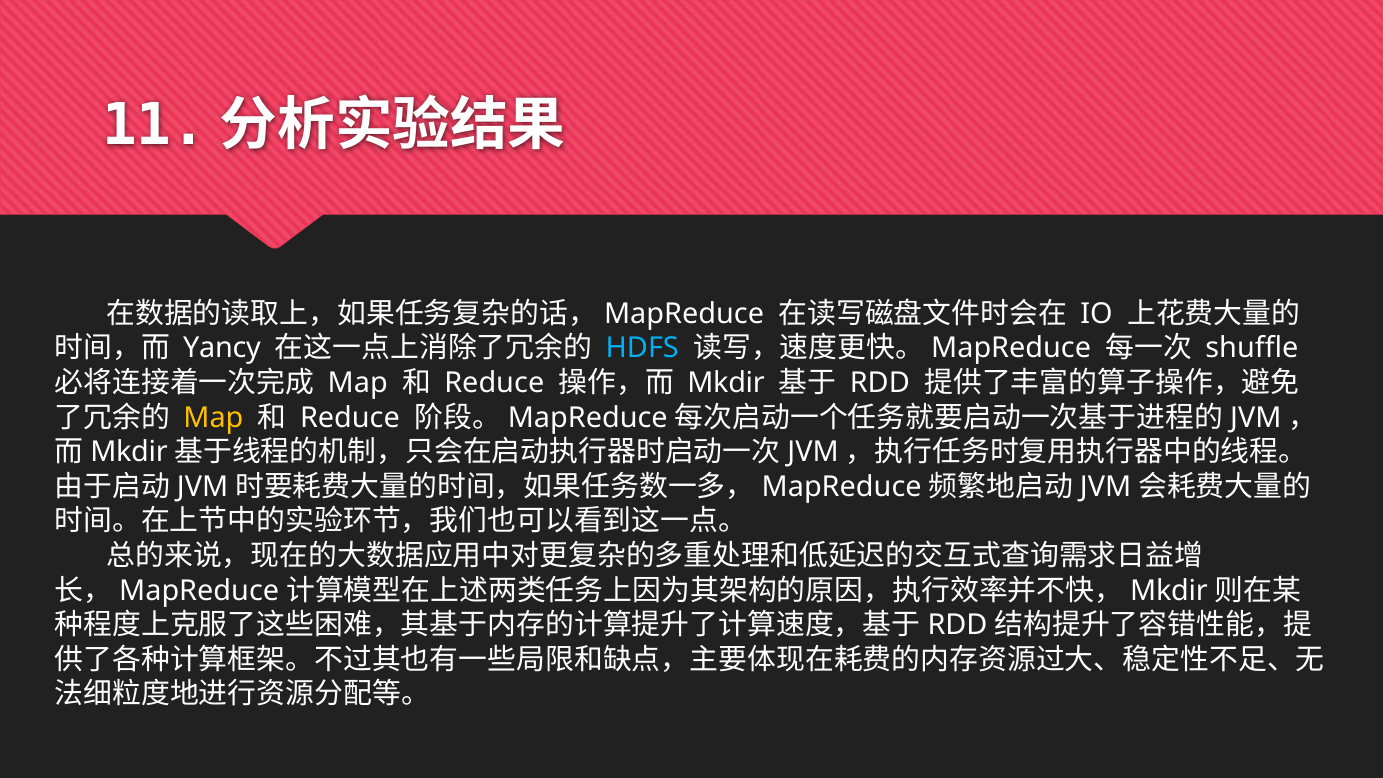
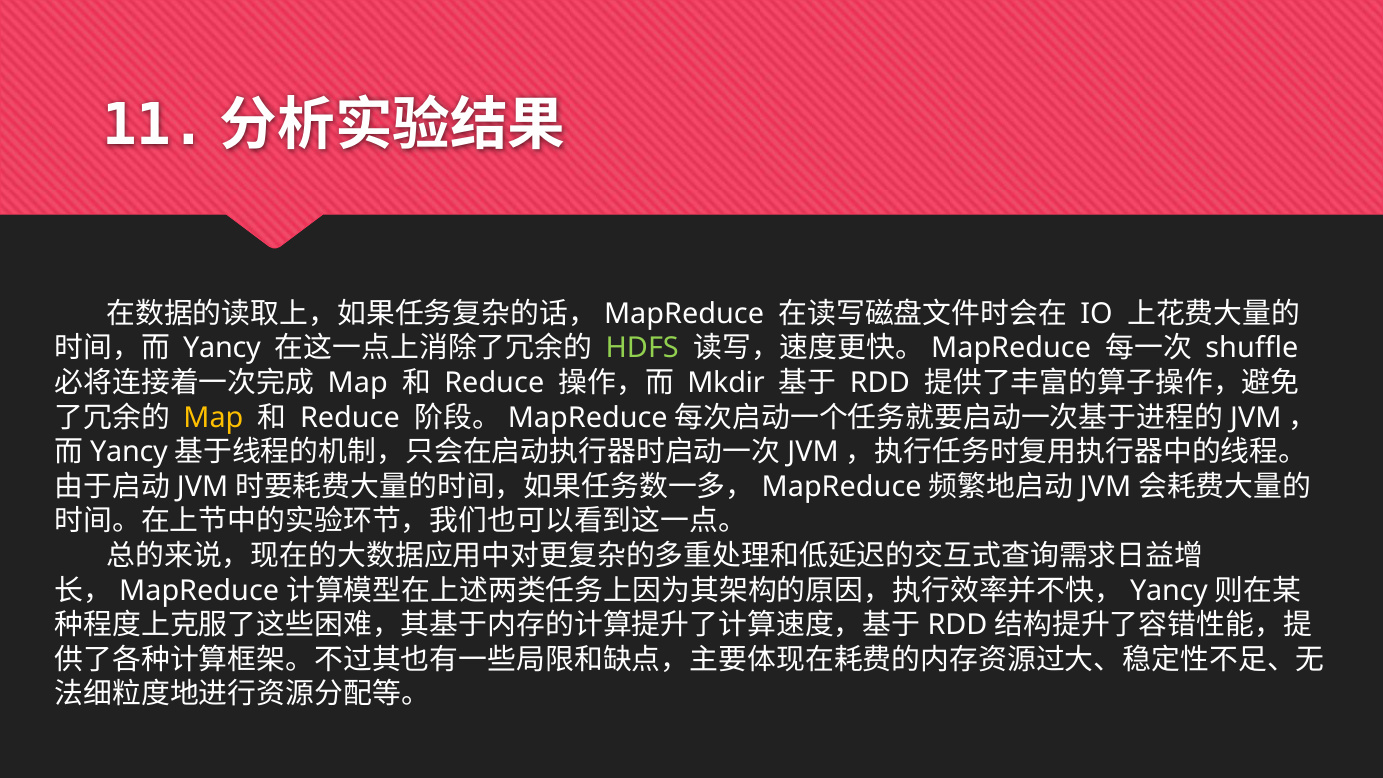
HDFS colour: light blue -> light green (642, 348)
Mkdir: Mkdir -> Yancy (129, 452)
Mkdir: Mkdir -> Yancy (1169, 590)
